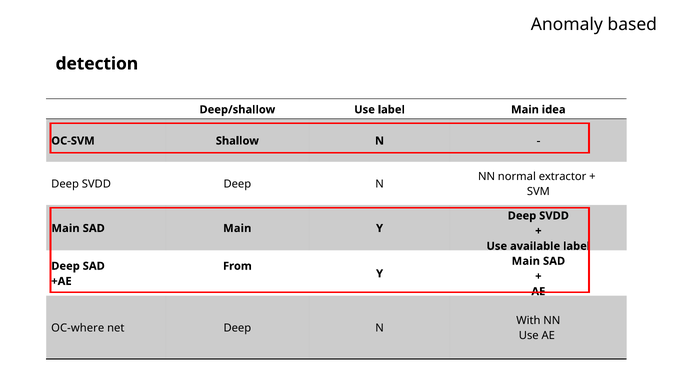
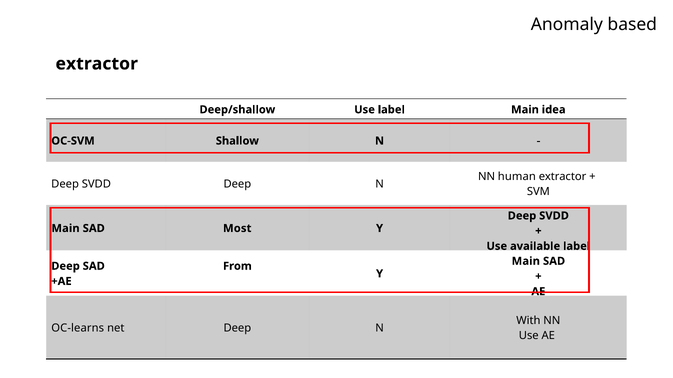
detection: detection -> extractor (97, 64)
normal: normal -> human (517, 177)
SAD Main: Main -> Most (237, 229)
OC-where: OC-where -> OC-learns (78, 328)
